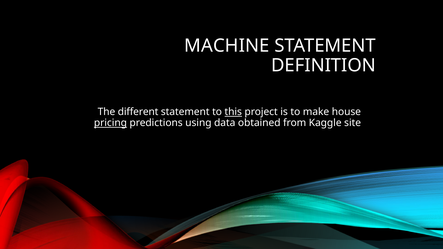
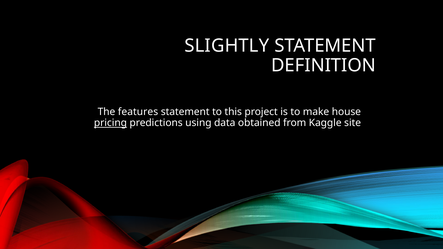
MACHINE: MACHINE -> SLIGHTLY (227, 46)
different: different -> features (138, 112)
this underline: present -> none (233, 112)
